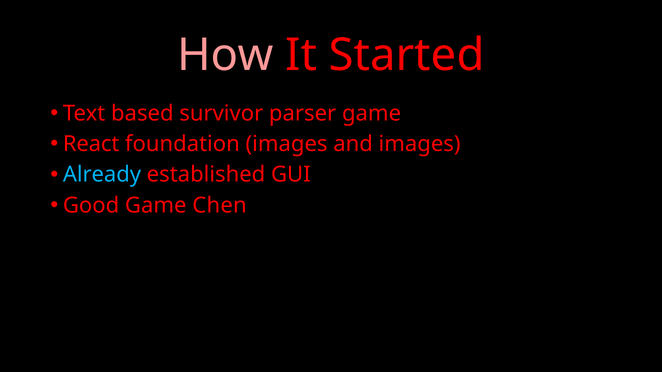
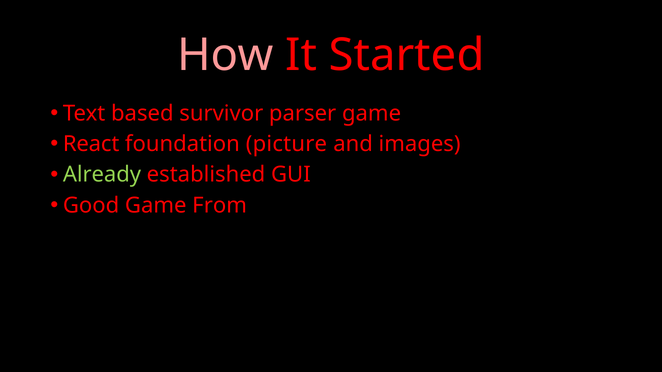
foundation images: images -> picture (286, 144)
Already colour: light blue -> light green (102, 175)
Chen: Chen -> From (220, 206)
